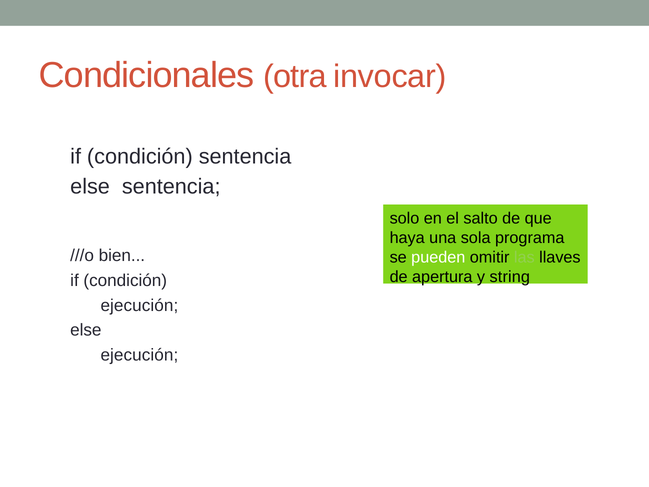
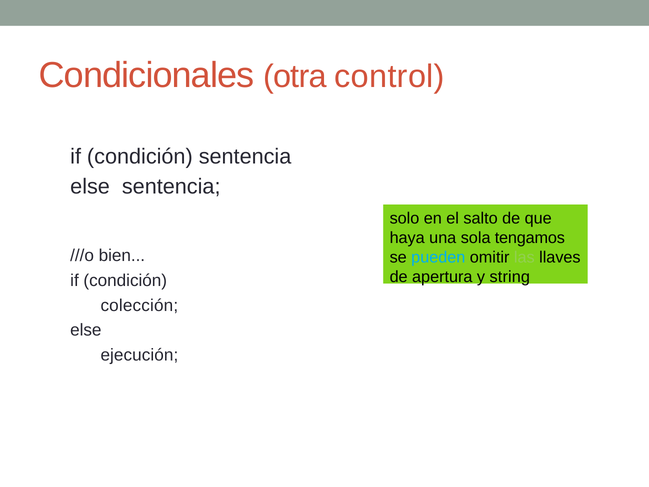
invocar: invocar -> control (390, 77)
programa: programa -> tengamos (530, 238)
pueden colour: white -> light blue (438, 257)
ejecución: ejecución -> colección (139, 305)
